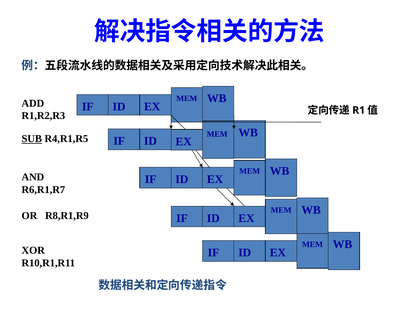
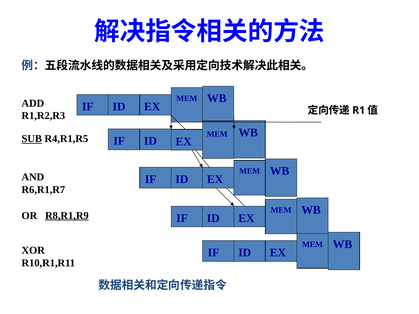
R8,R1,R9 underline: none -> present (67, 216)
